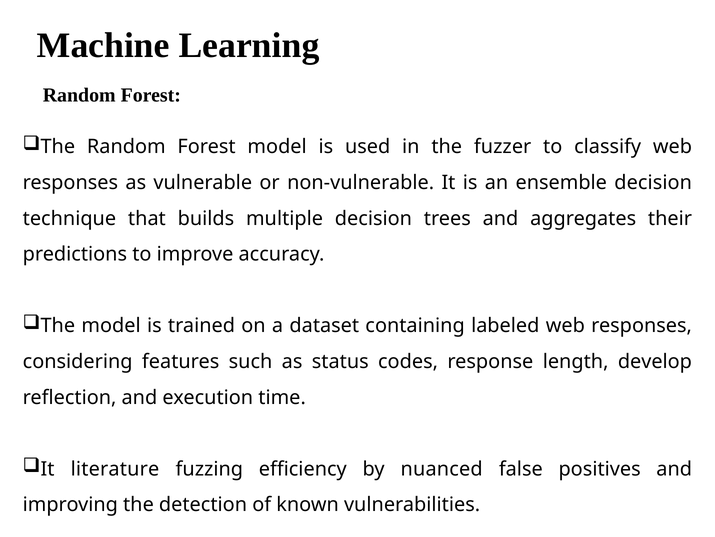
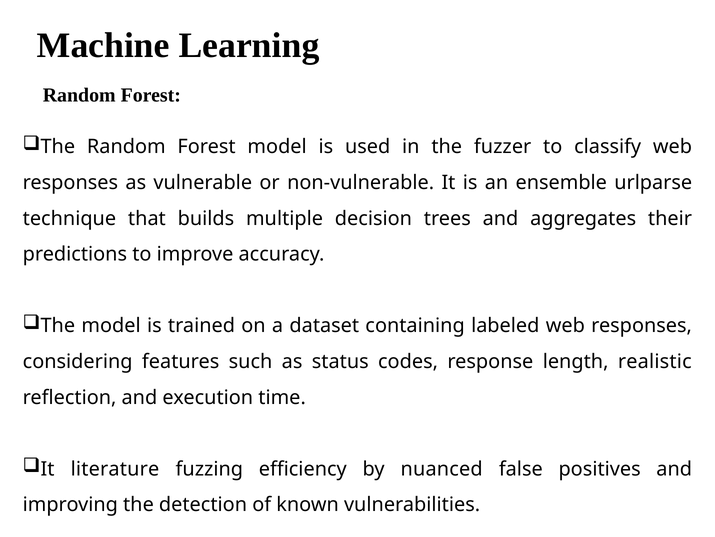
ensemble decision: decision -> urlparse (653, 182)
develop: develop -> realistic (655, 361)
